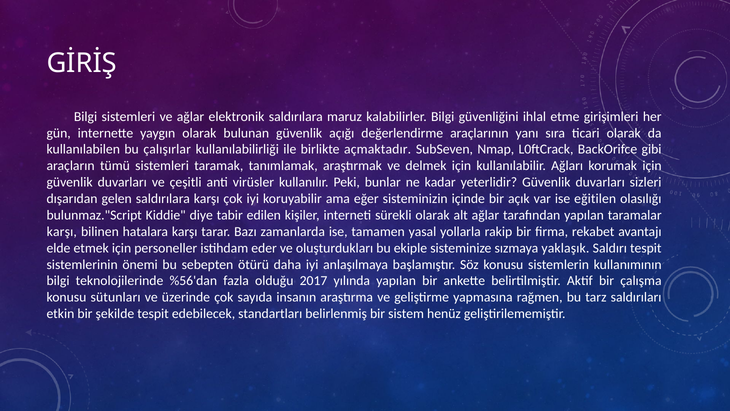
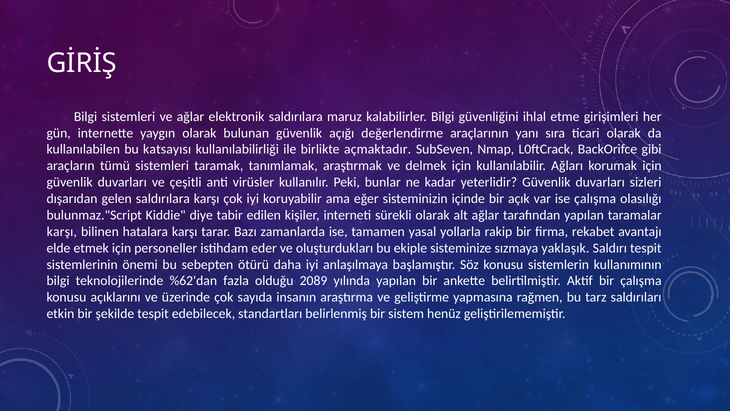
çalışırlar: çalışırlar -> katsayısı (167, 149)
ise eğitilen: eğitilen -> çalışma (595, 199)
%56'dan: %56'dan -> %62'dan (193, 281)
2017: 2017 -> 2089 (314, 281)
sütunları: sütunları -> açıklarını (116, 297)
